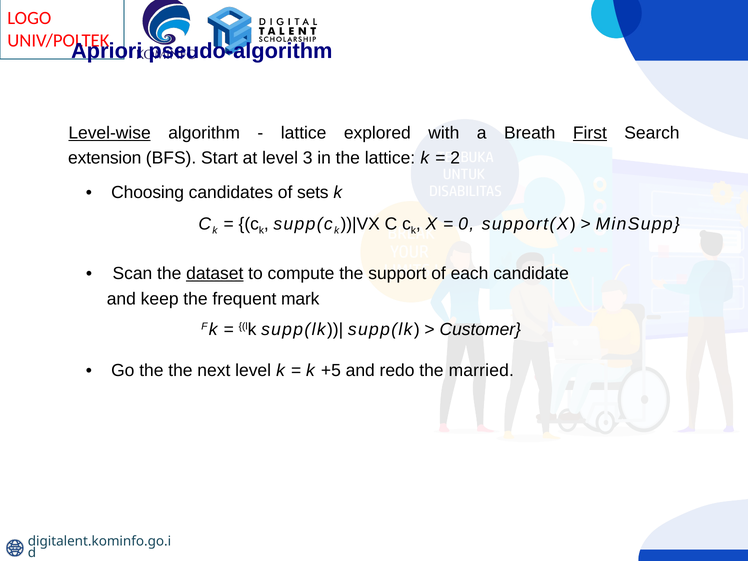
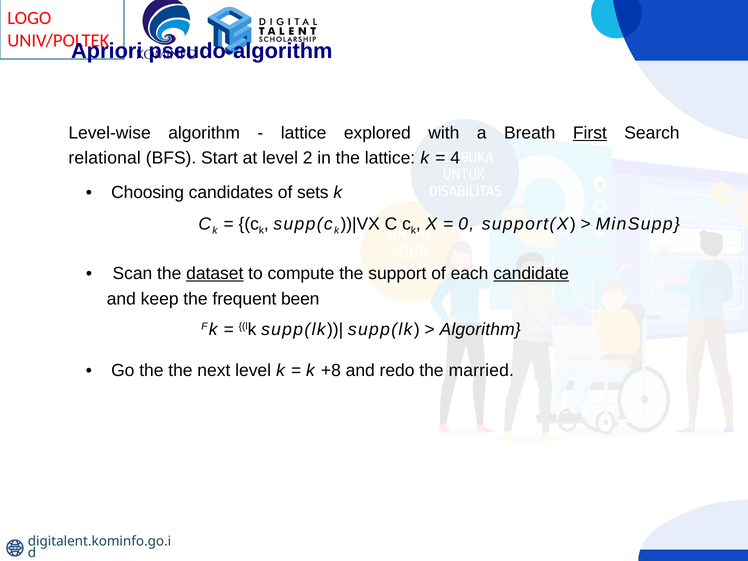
Level-wise underline: present -> none (110, 133)
extension: extension -> relational (105, 158)
3: 3 -> 2 (308, 158)
2: 2 -> 4 (455, 158)
candidate underline: none -> present (531, 274)
mark: mark -> been (300, 299)
Customer: Customer -> Algorithm (480, 329)
+5: +5 -> +8 (331, 371)
